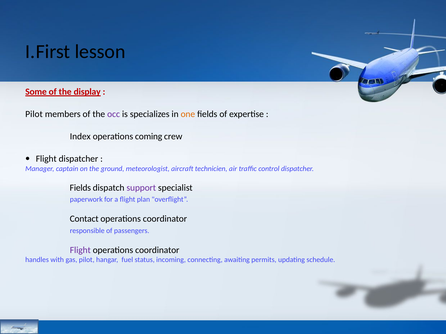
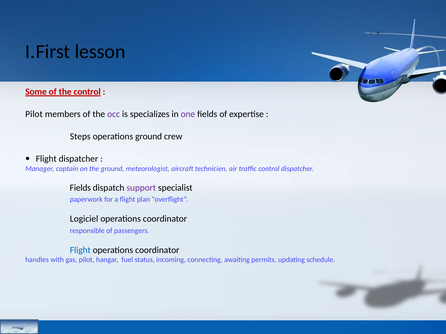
the display: display -> control (87, 92)
one colour: orange -> purple (188, 114)
Index: Index -> Steps (80, 137)
operations coming: coming -> ground (149, 137)
Contact: Contact -> Logiciel (84, 219)
Flight colour: purple -> blue (80, 250)
